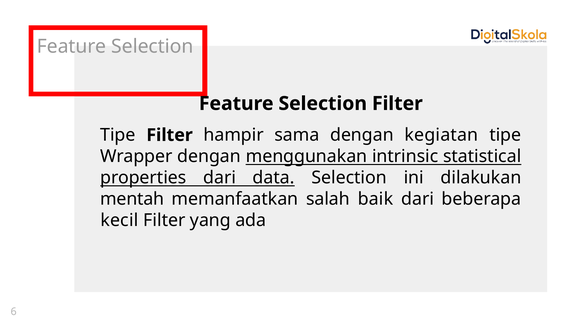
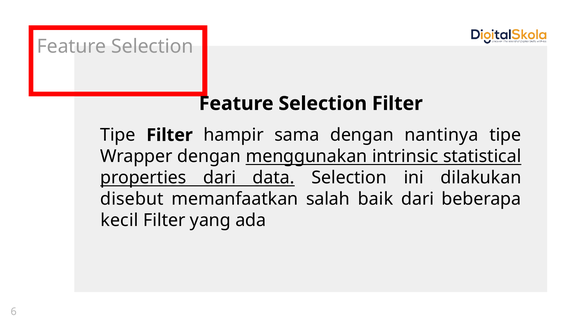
kegiatan: kegiatan -> nantinya (441, 135)
mentah: mentah -> disebut (132, 199)
